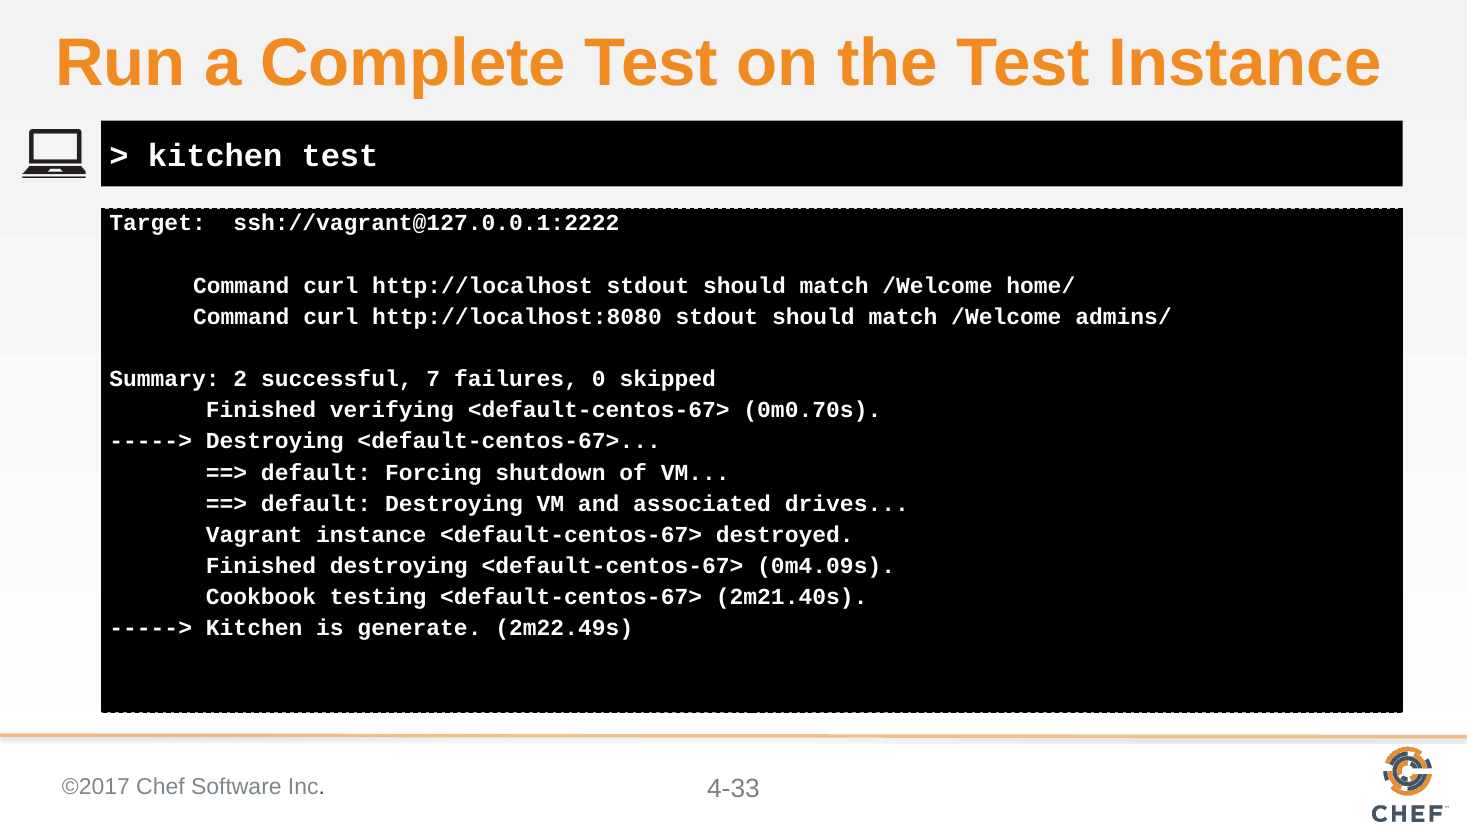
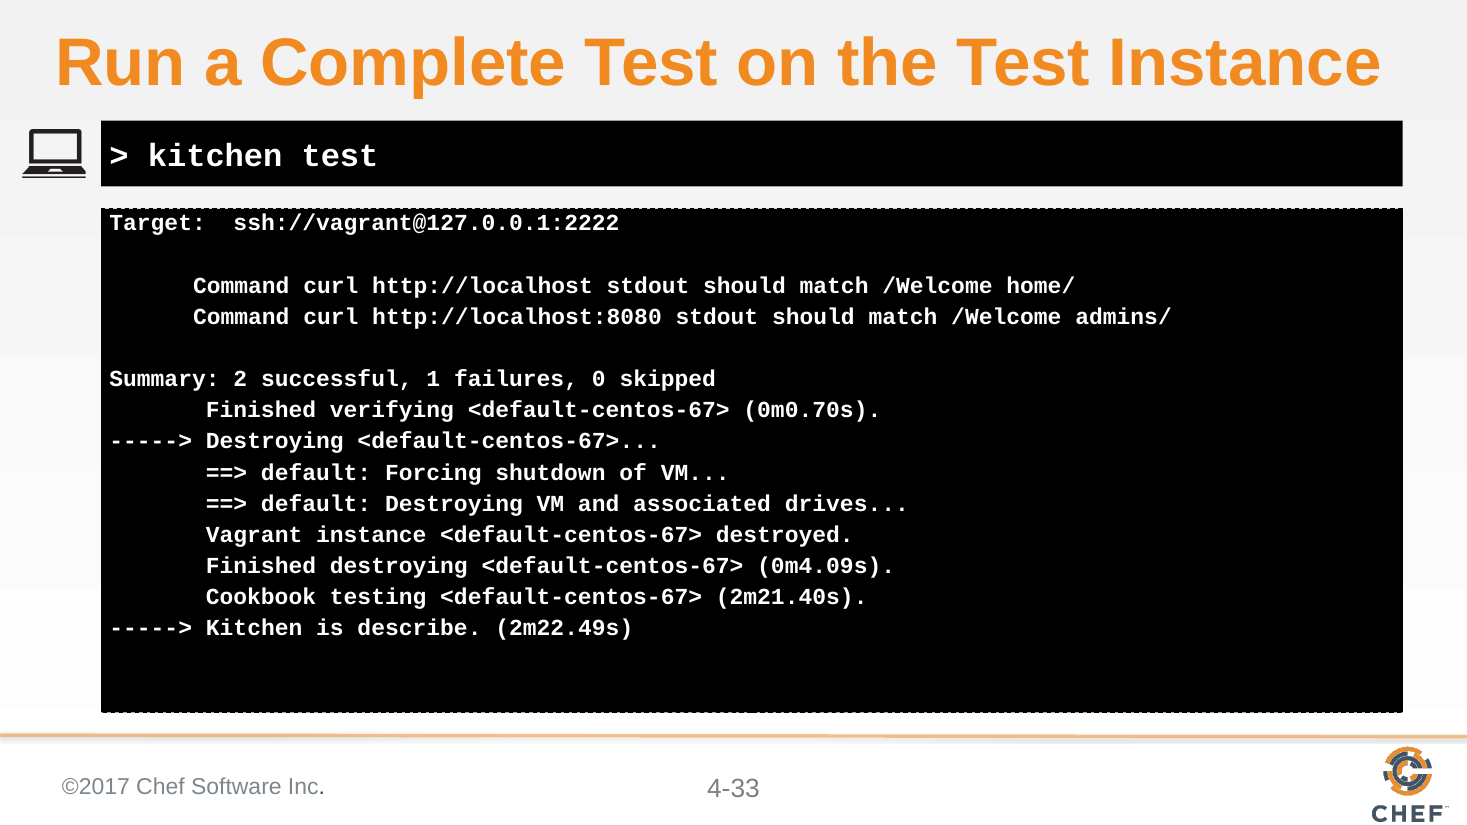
7: 7 -> 1 (433, 379)
generate: generate -> describe (420, 629)
